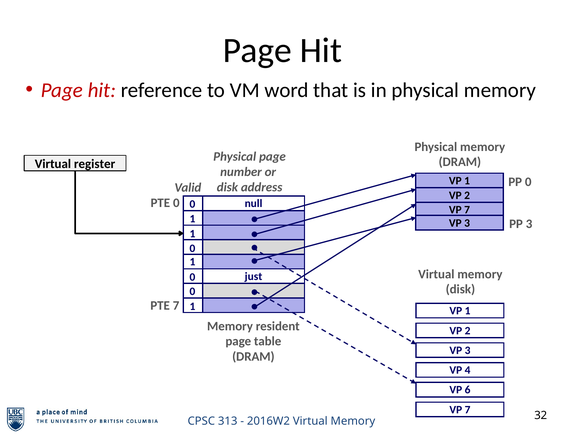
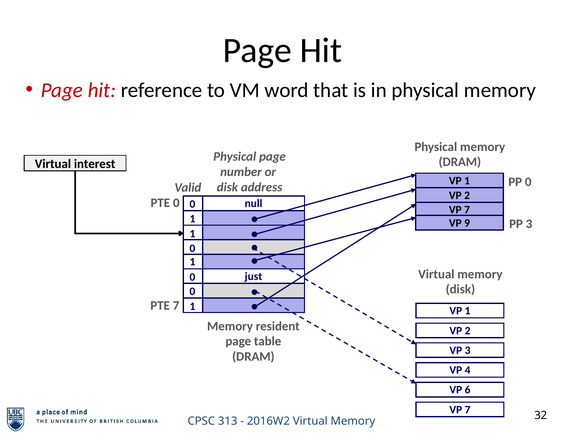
register: register -> interest (95, 164)
3: 3 -> 9 (467, 223)
